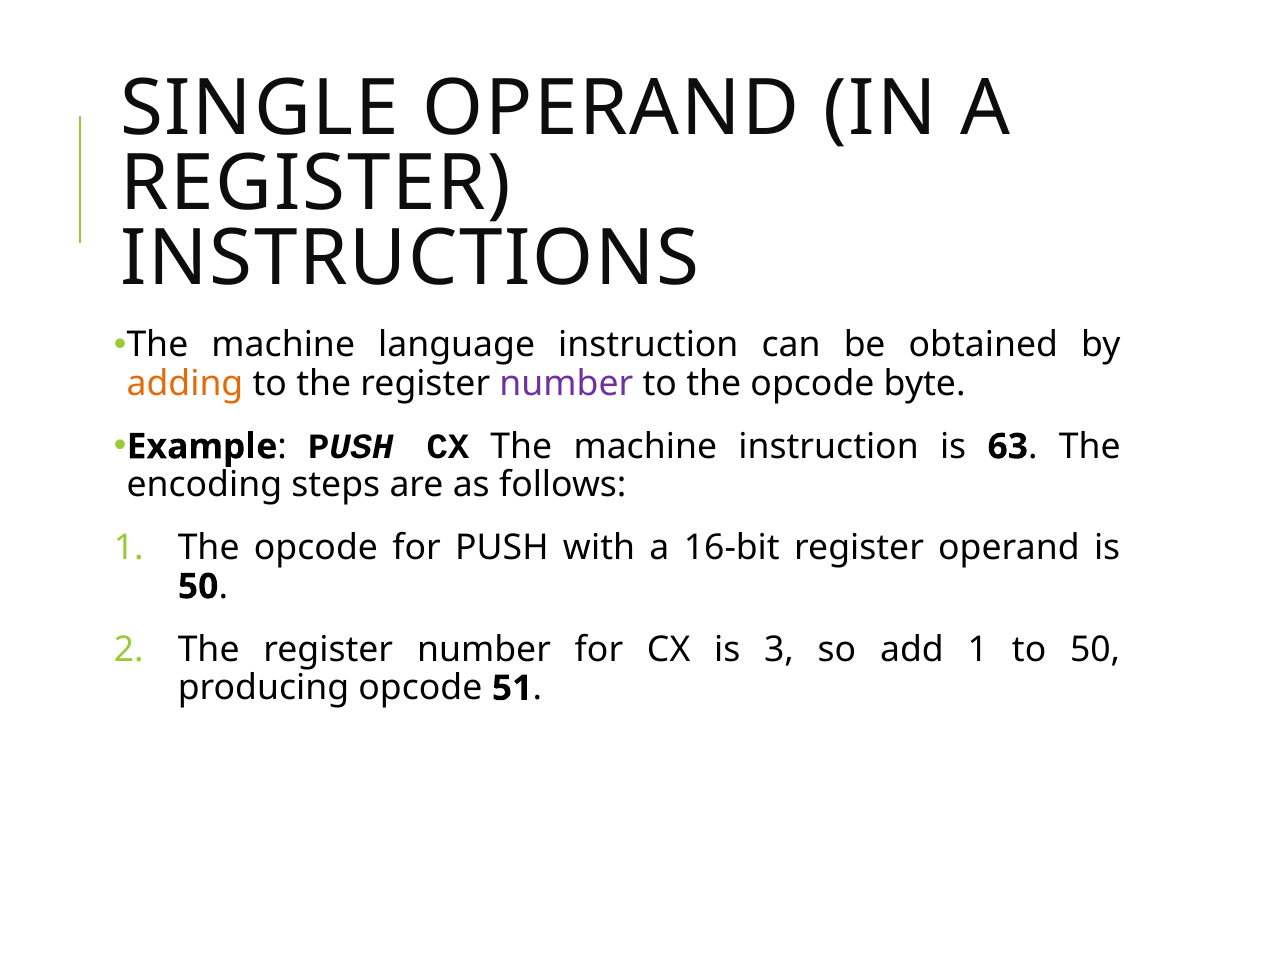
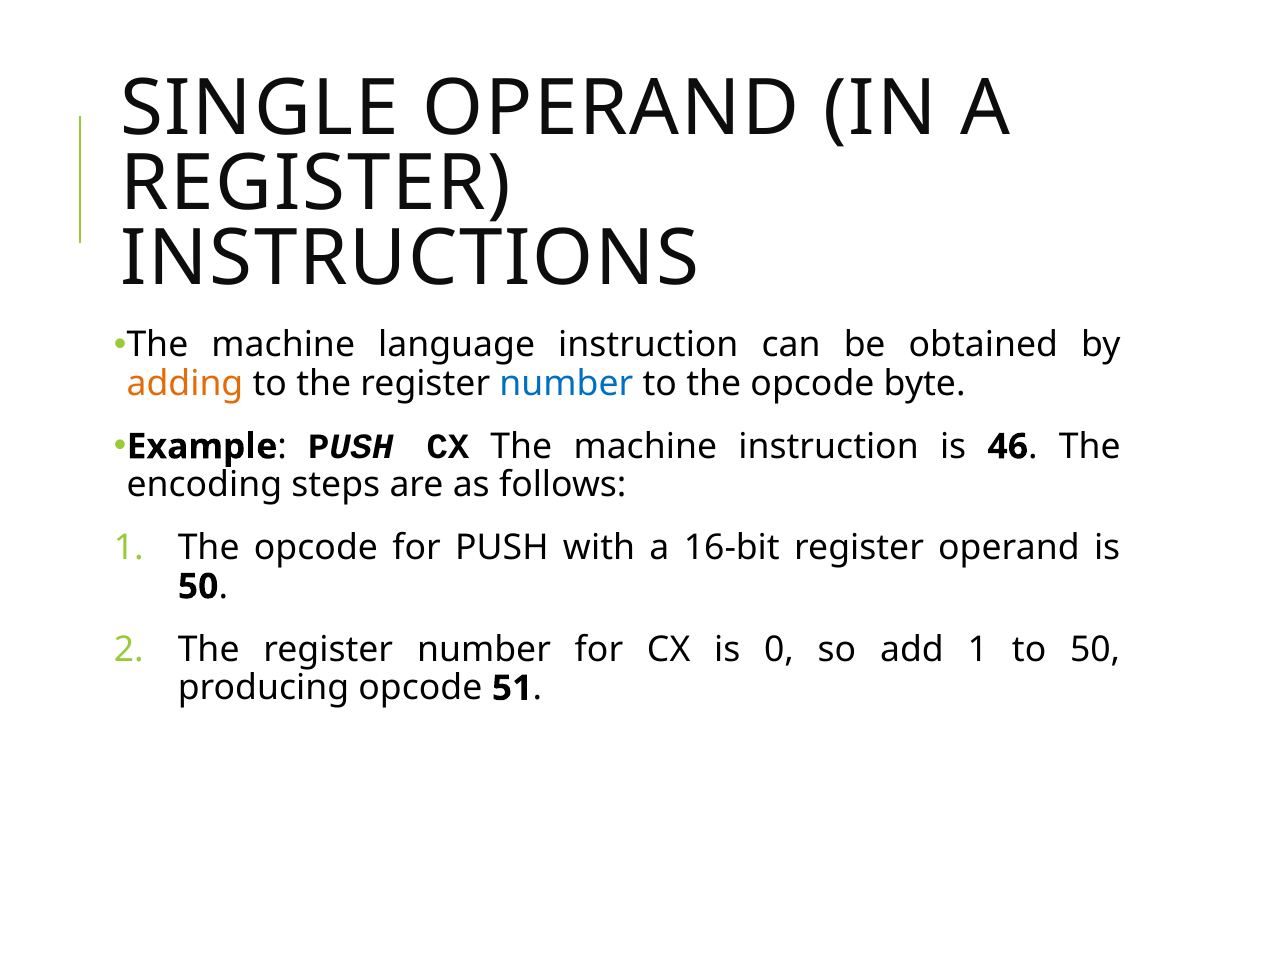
number colour: purple -> blue (566, 383)
63: 63 -> 46 (1008, 447)
3: 3 -> 0 (779, 650)
